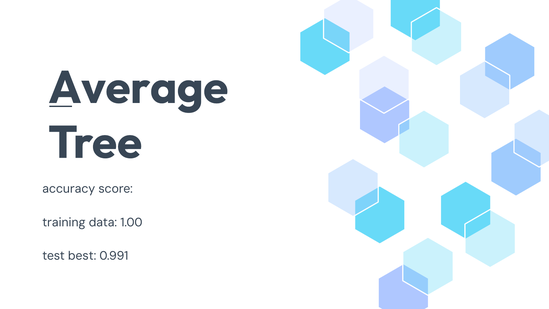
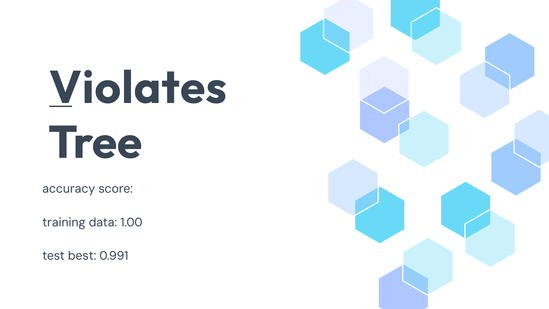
Average: Average -> Violates (138, 88)
